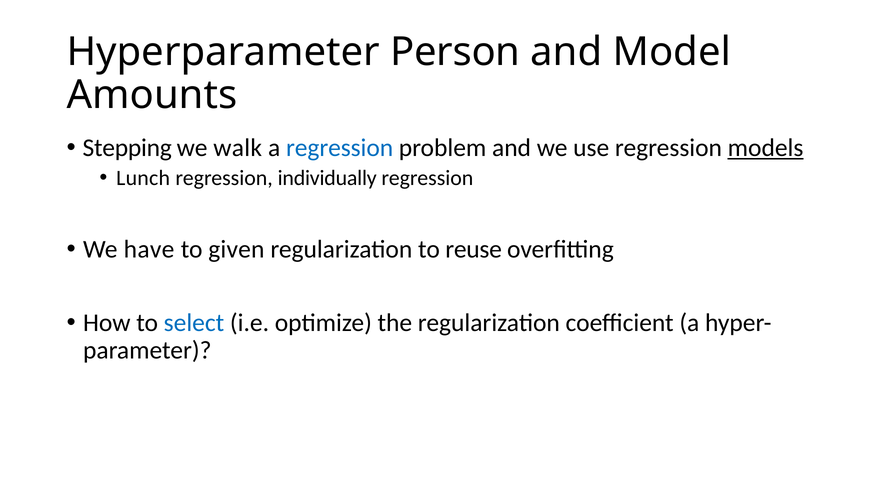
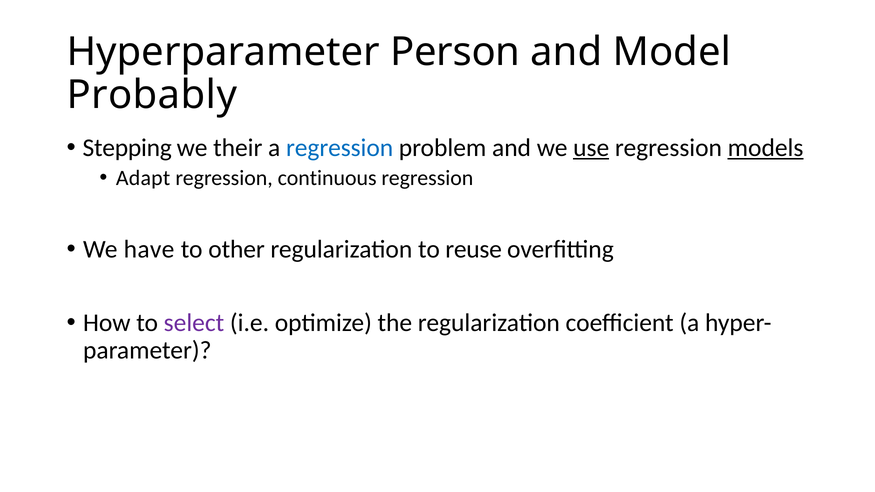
Amounts: Amounts -> Probably (152, 95)
walk: walk -> their (238, 148)
use underline: none -> present (591, 148)
Lunch: Lunch -> Adapt (143, 178)
individually: individually -> continuous (327, 178)
given: given -> other (237, 249)
select colour: blue -> purple (194, 323)
